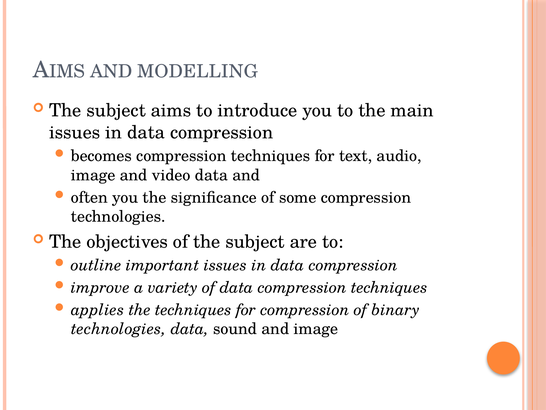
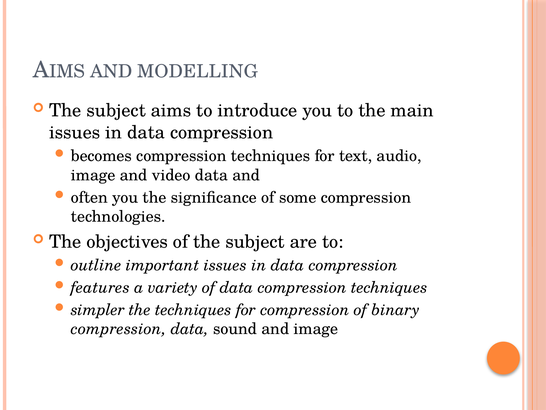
improve: improve -> features (100, 287)
applies: applies -> simpler (98, 310)
technologies: technologies -> compression (119, 329)
